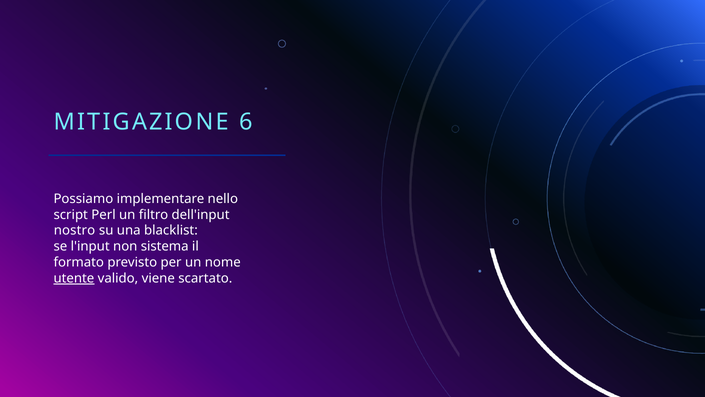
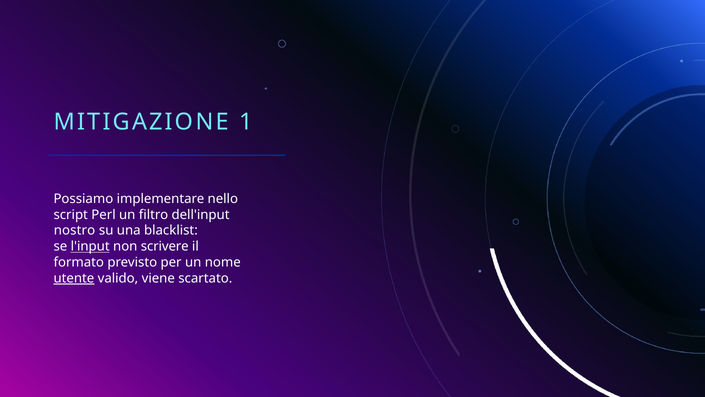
6: 6 -> 1 (246, 122)
l'input underline: none -> present (90, 246)
sistema: sistema -> scrivere (165, 246)
